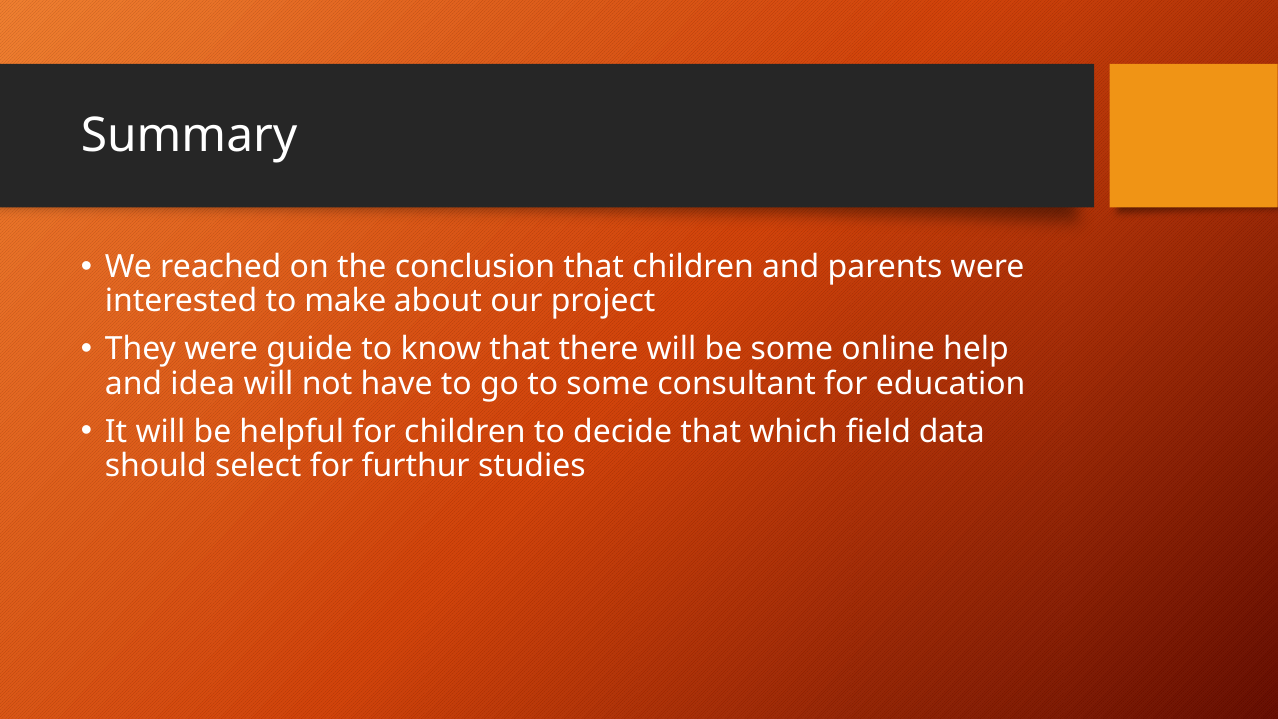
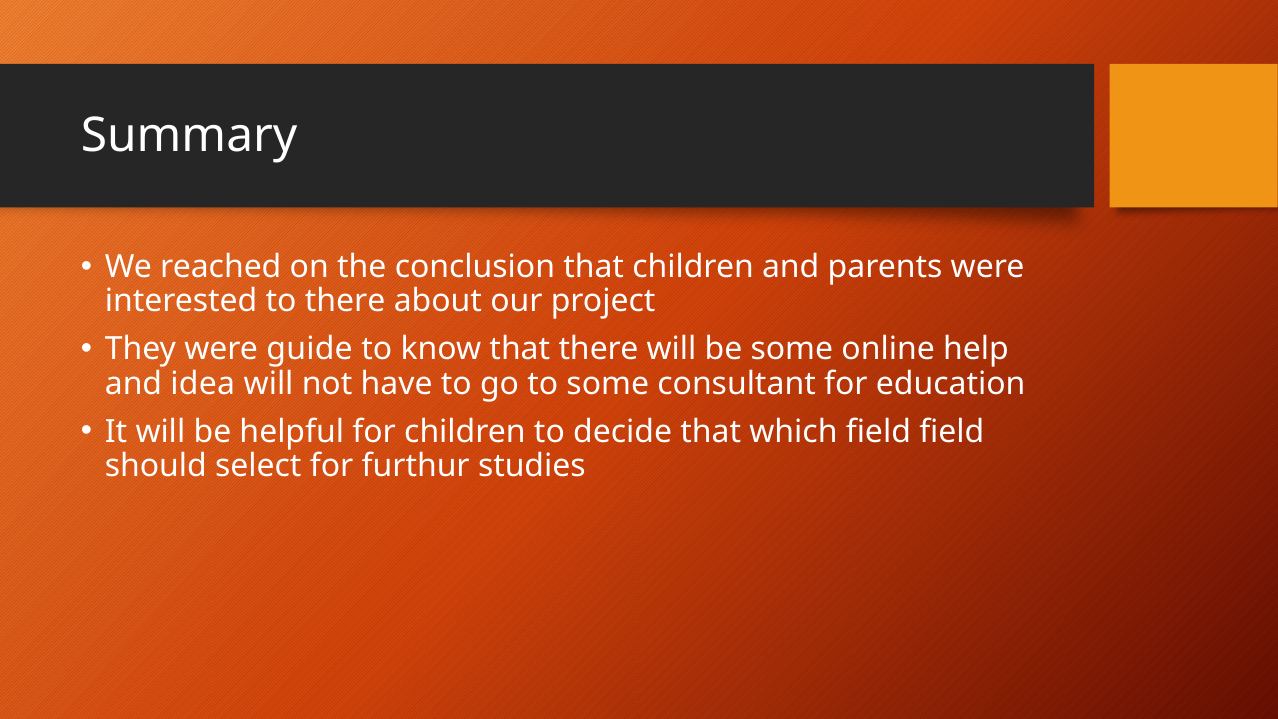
to make: make -> there (345, 301)
field data: data -> field (952, 431)
